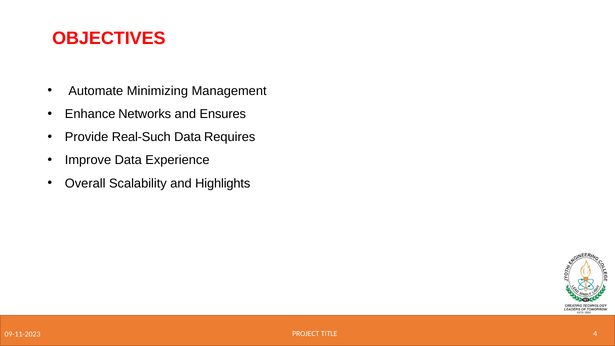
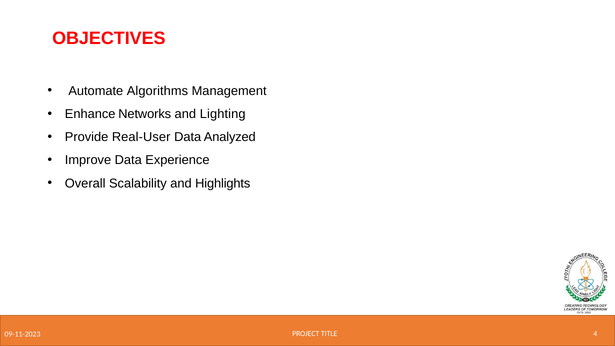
Minimizing: Minimizing -> Algorithms (157, 91)
Ensures: Ensures -> Lighting (223, 114)
Real-Such: Real-Such -> Real-User (141, 137)
Requires: Requires -> Analyzed (230, 137)
